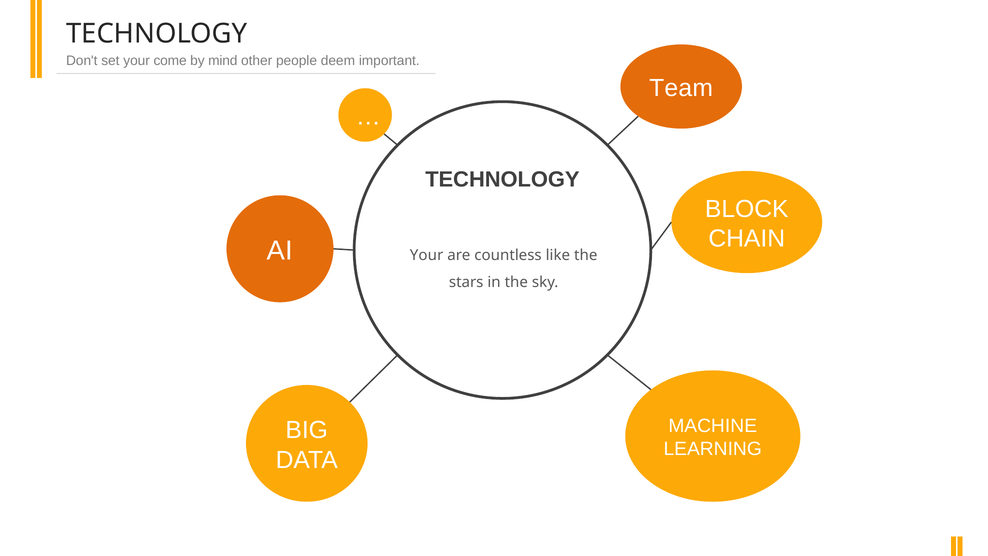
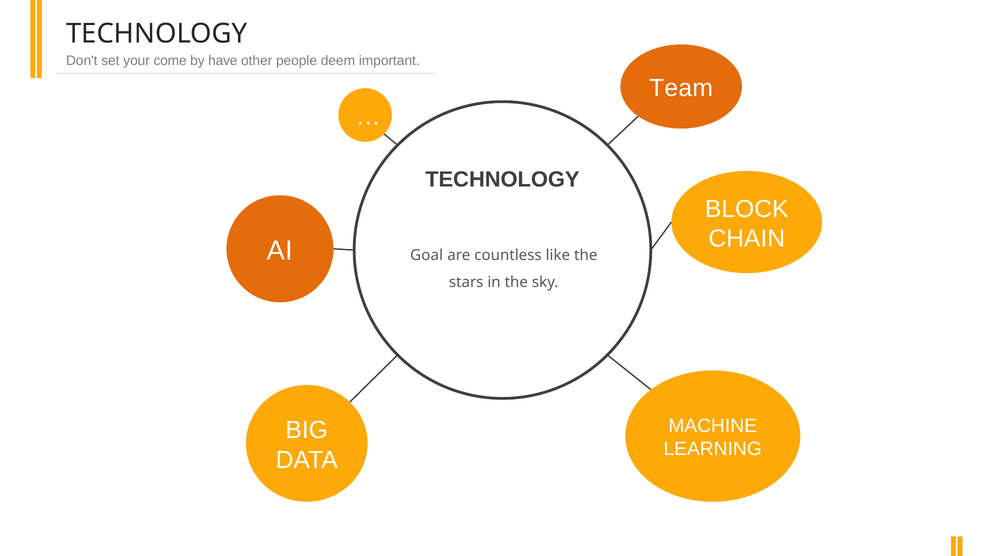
mind: mind -> have (223, 61)
Your: Your -> Goal (427, 255)
